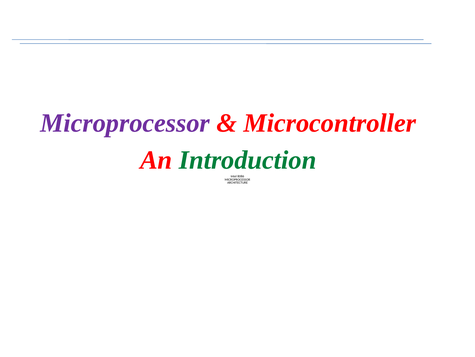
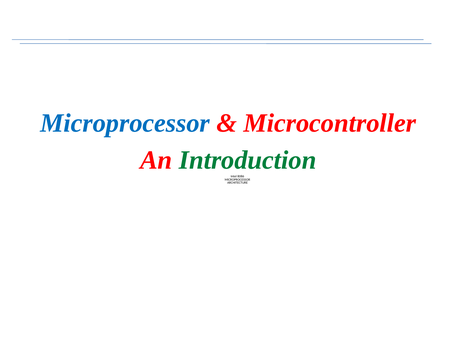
Microprocessor colour: purple -> blue (125, 123)
